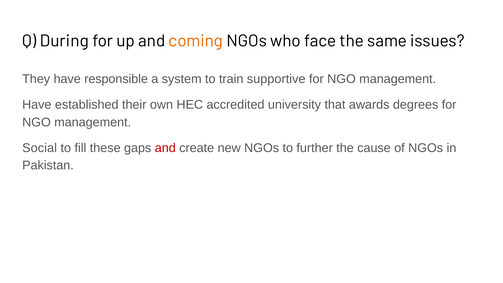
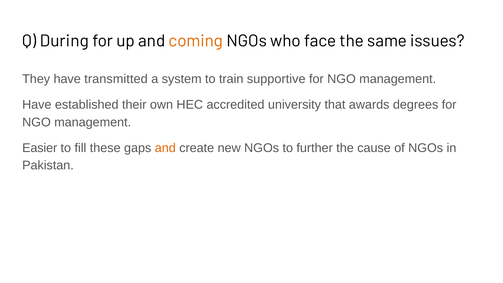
responsible: responsible -> transmitted (116, 79)
Social: Social -> Easier (40, 148)
and colour: red -> orange (165, 148)
